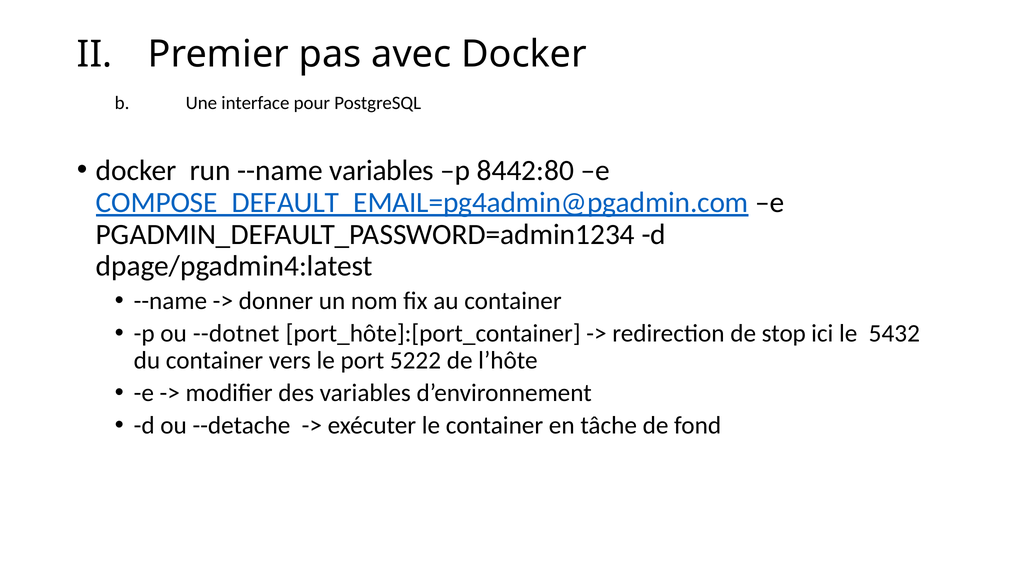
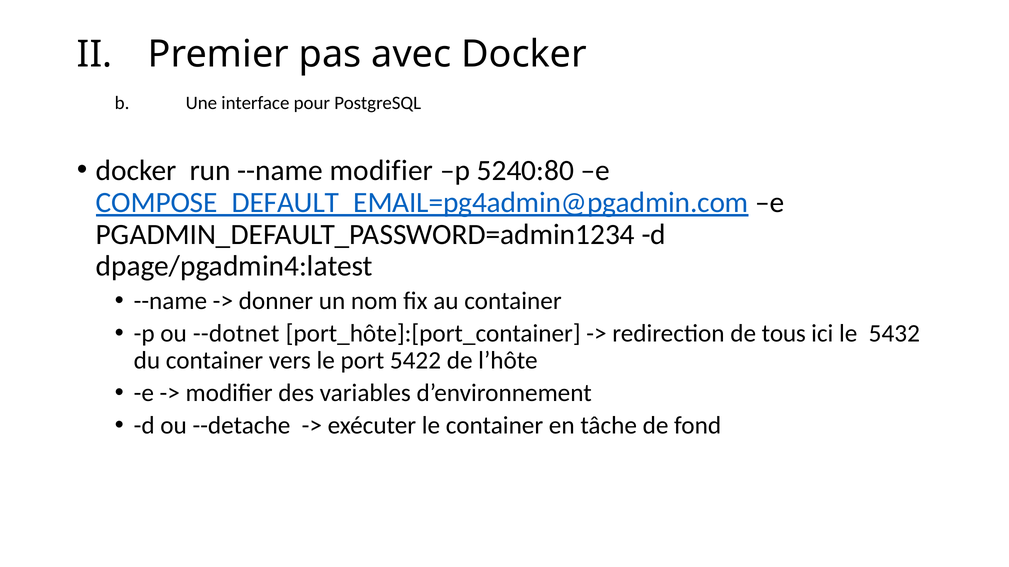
--name variables: variables -> modifier (381, 171)
8442:80: 8442:80 -> 5240:80 (525, 171)
stop: stop -> tous (784, 334)
5222: 5222 -> 5422 (415, 361)
